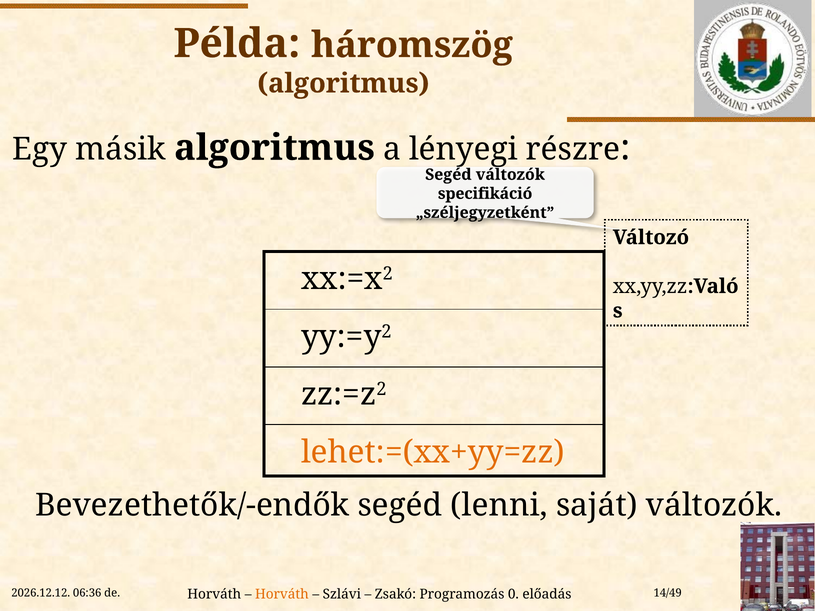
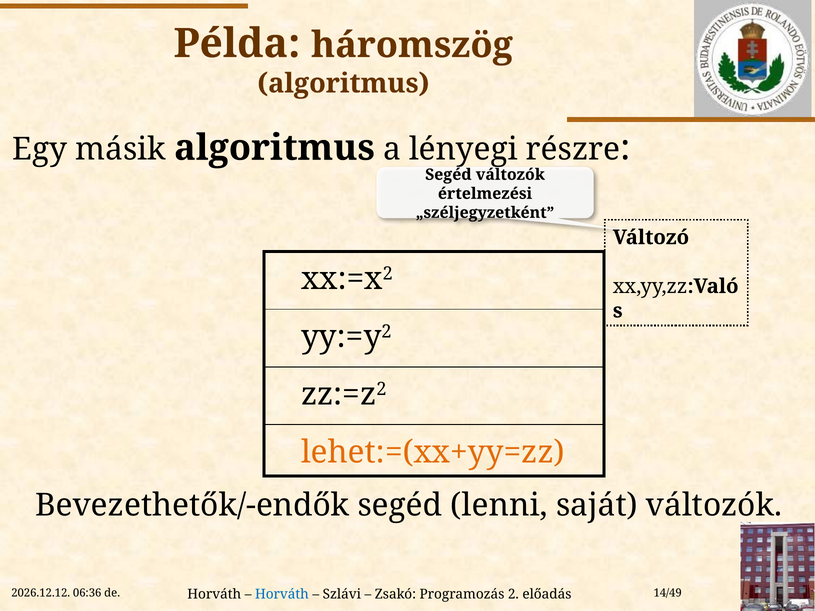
specifikáció: specifikáció -> értelmezési (485, 194)
Horváth colour: orange -> blue (282, 595)
0: 0 -> 2 (513, 595)
